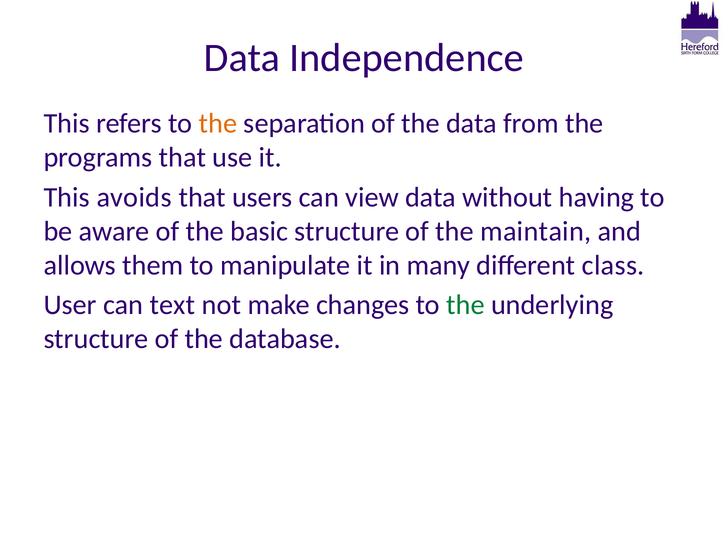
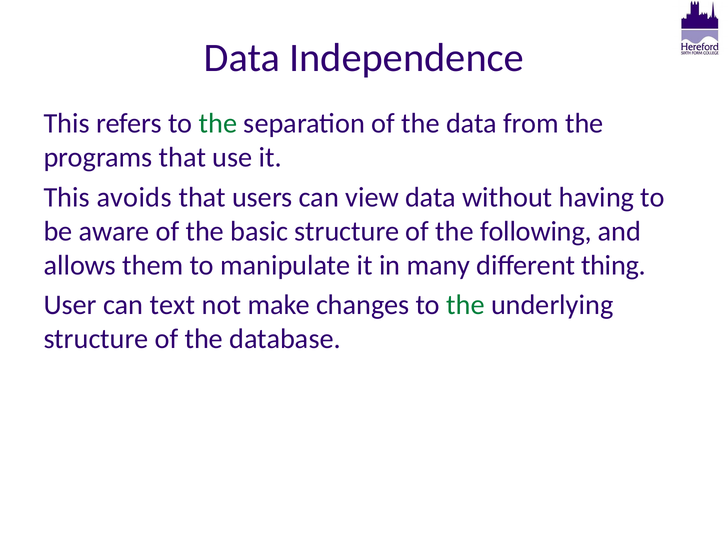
the colour: orange -> green (218, 124)
maintain: maintain -> following (536, 231)
class: class -> thing (613, 265)
